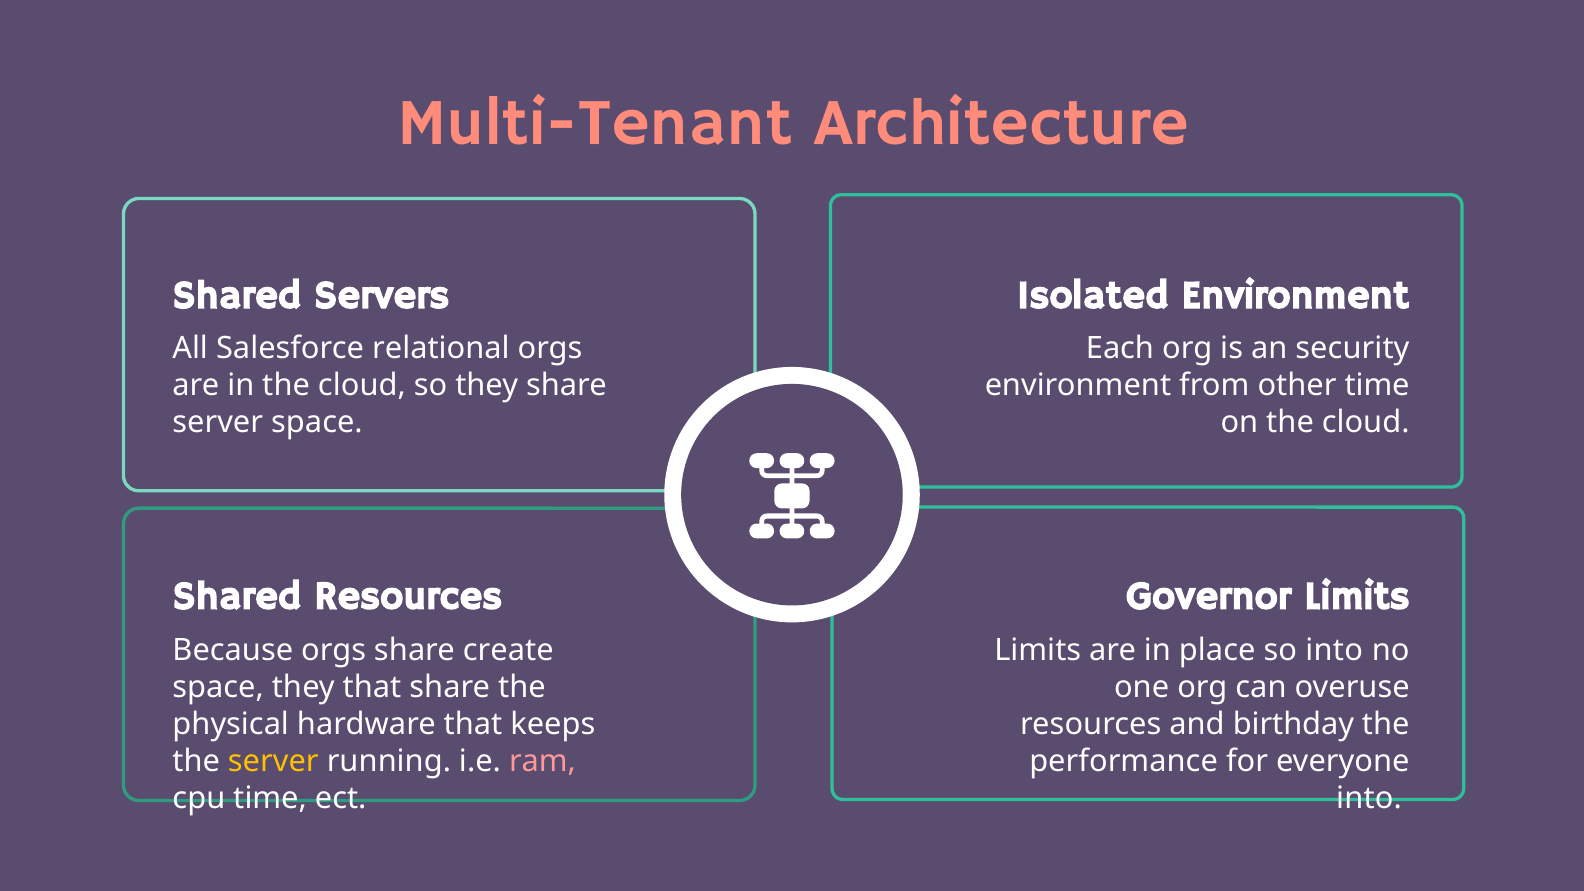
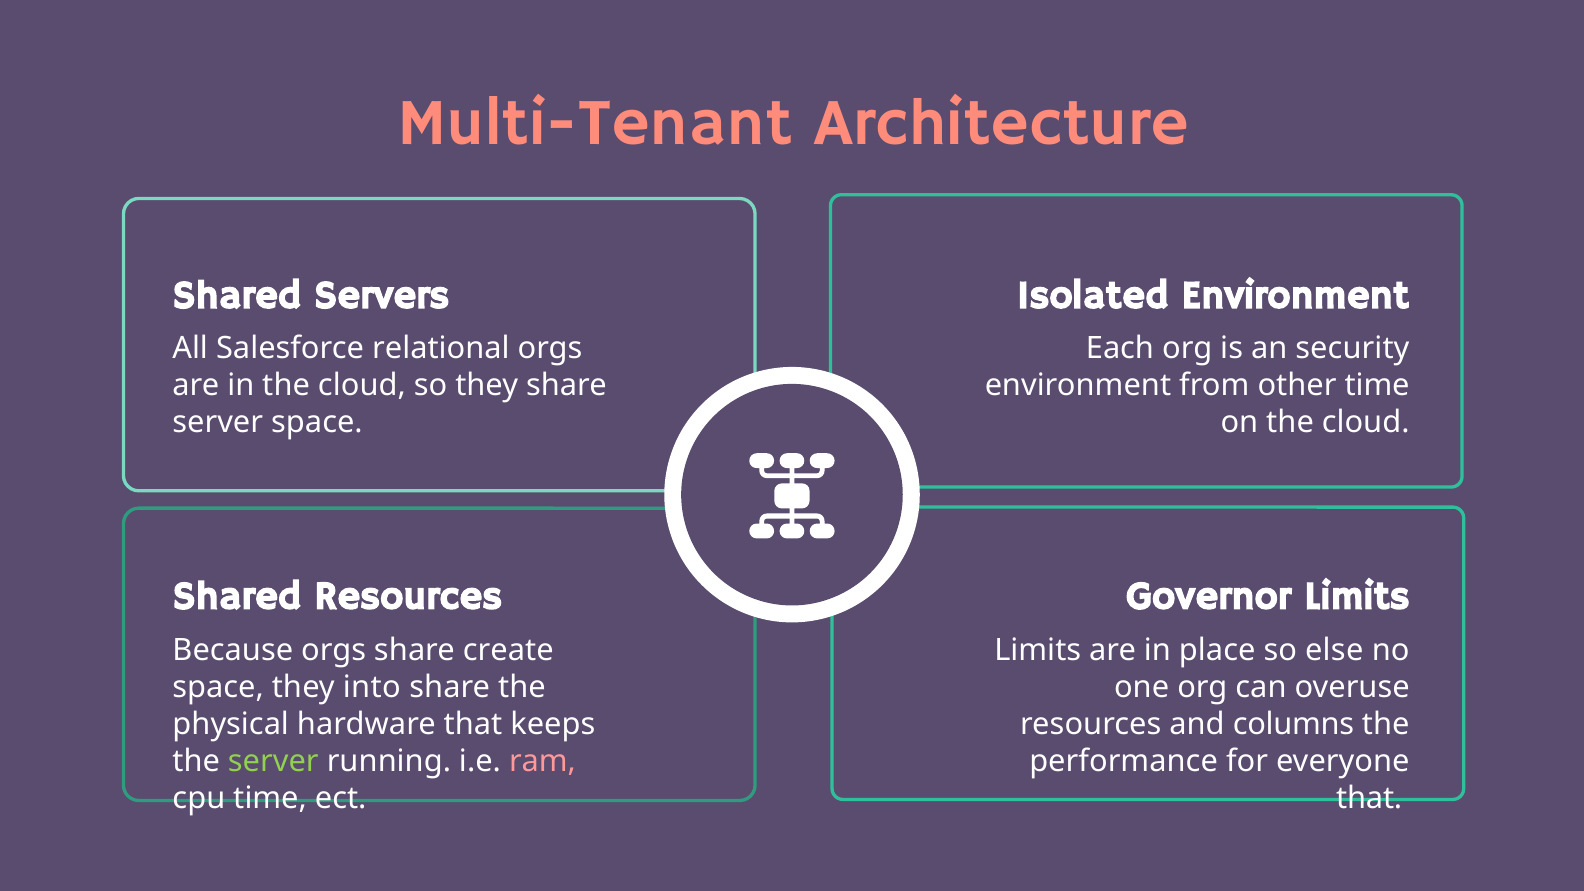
so into: into -> else (1334, 650)
they that: that -> into (372, 687)
birthday: birthday -> columns (1294, 724)
server colour: yellow -> light green (273, 761)
into: into -> that (1369, 798)
